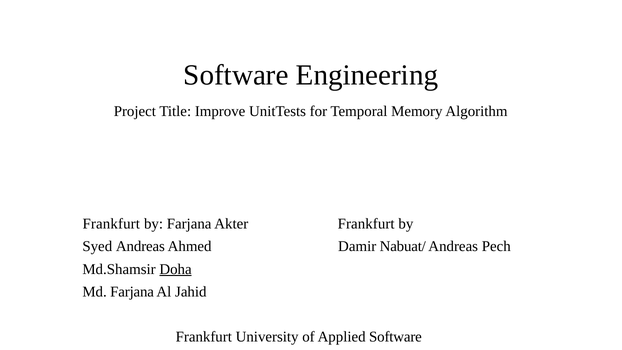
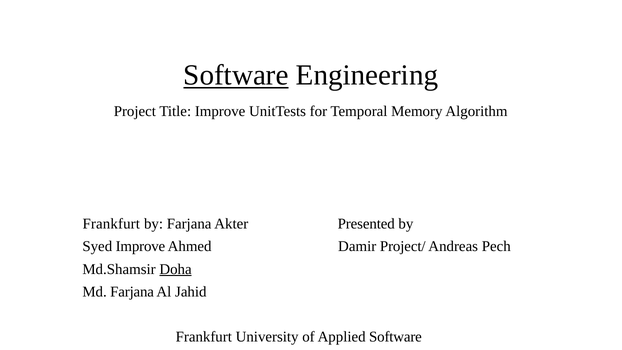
Software underline: none -> present (236, 75)
Akter Frankfurt: Frankfurt -> Presented (366, 224)
Syed Andreas: Andreas -> Improve (140, 246)
Nabuat/: Nabuat/ -> Project/ (403, 246)
